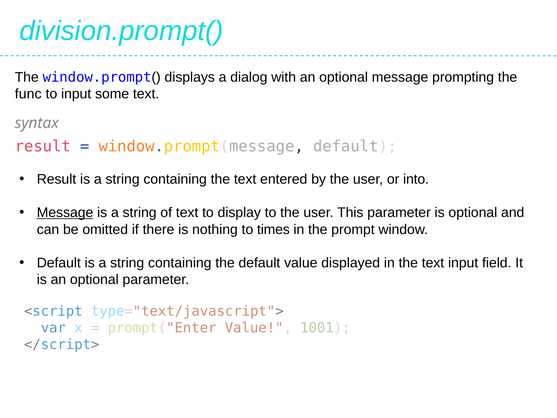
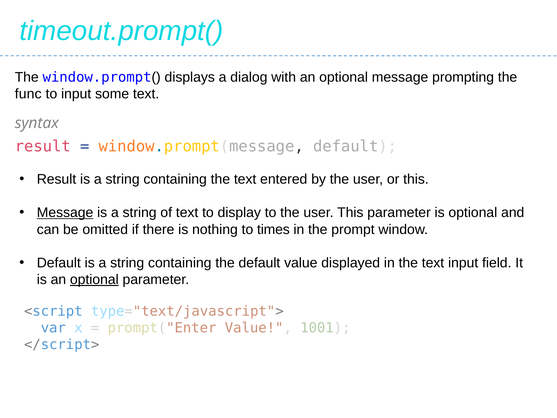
division.prompt(: division.prompt( -> timeout.prompt( (121, 31)
or into: into -> this (416, 179)
optional underline: none -> present (94, 279)
